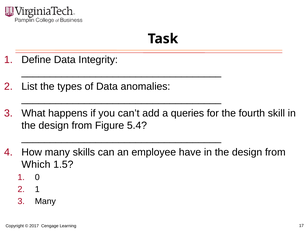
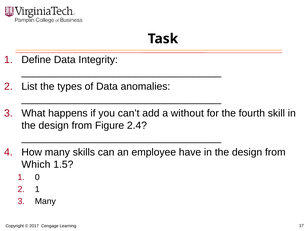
queries: queries -> without (187, 113)
5.4: 5.4 -> 2.4 (137, 125)
